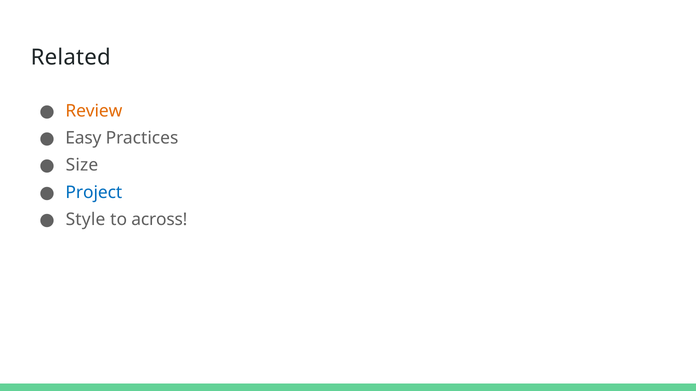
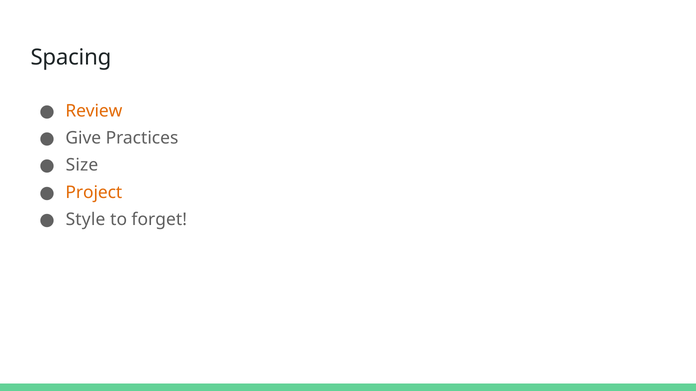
Related: Related -> Spacing (71, 57)
Easy: Easy -> Give (83, 138)
Project colour: blue -> orange (94, 193)
across: across -> forget (159, 220)
